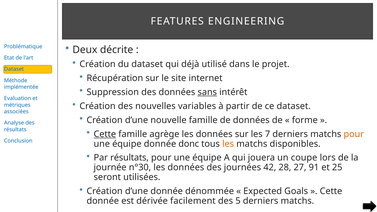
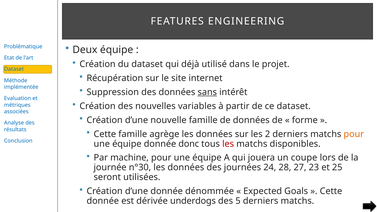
Deux décrite: décrite -> équipe (117, 50)
Cette underline: present -> none (105, 134)
7: 7 -> 2 (268, 134)
les colour: orange -> red (228, 144)
Par résultats: résultats -> machine (130, 158)
42: 42 -> 24 (270, 168)
91: 91 -> 23 (314, 168)
facilement: facilement -> underdogs (193, 201)
